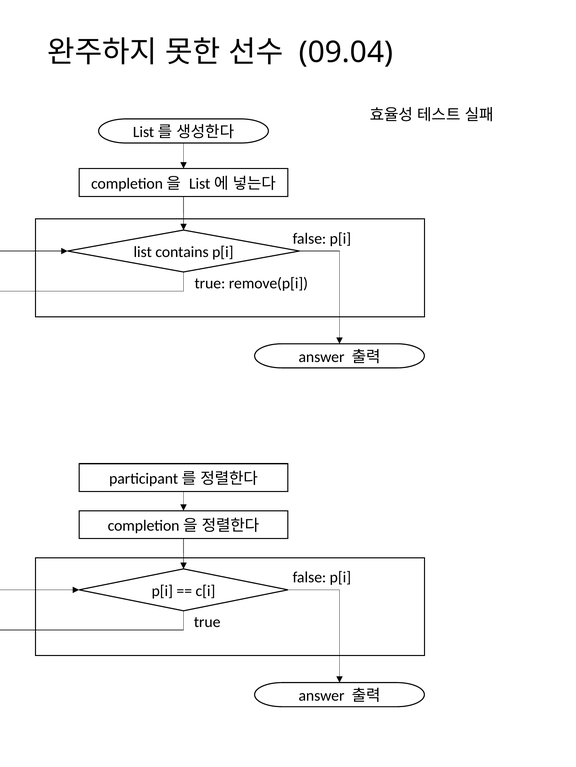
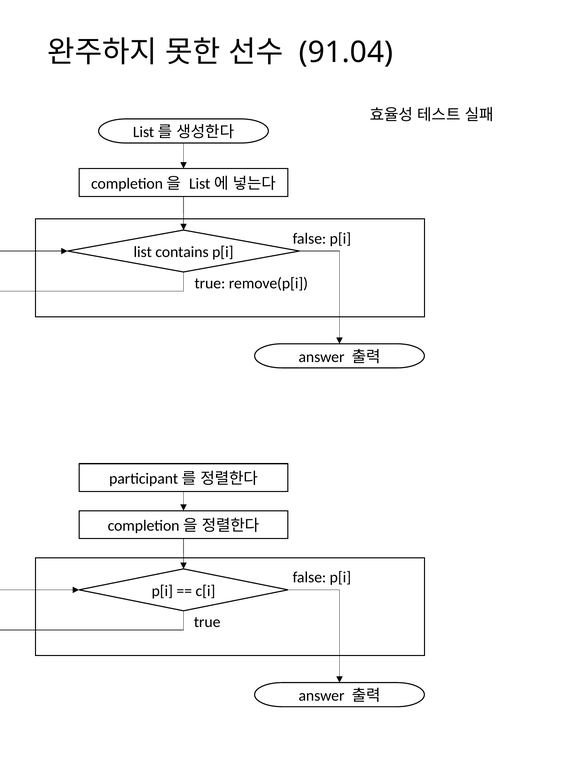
09.04: 09.04 -> 91.04 (346, 53)
